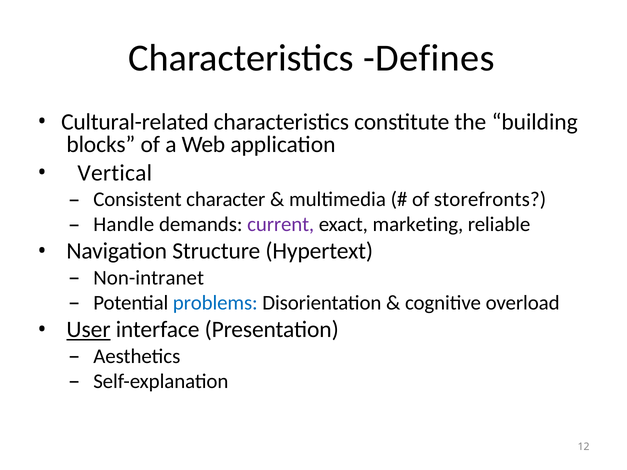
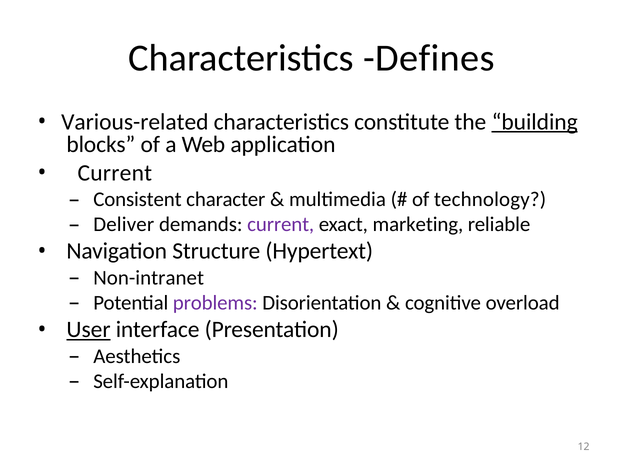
Cultural-related: Cultural-related -> Various-related (135, 122)
building underline: none -> present (535, 122)
Vertical: Vertical -> Current (115, 173)
storefronts: storefronts -> technology (490, 199)
Handle: Handle -> Deliver (124, 225)
problems colour: blue -> purple (215, 303)
